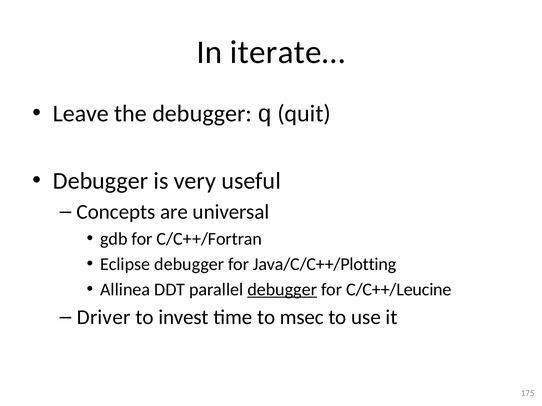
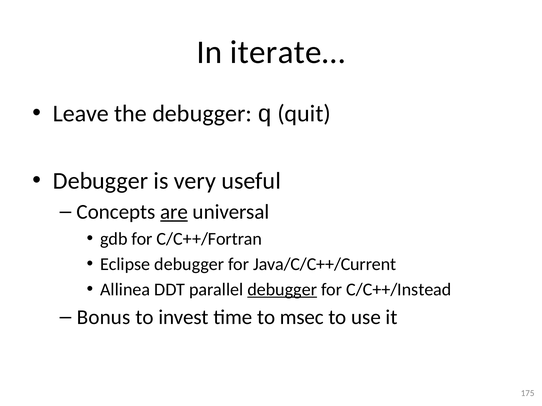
are underline: none -> present (174, 212)
Java/C/C++/Plotting: Java/C/C++/Plotting -> Java/C/C++/Current (325, 264)
C/C++/Leucine: C/C++/Leucine -> C/C++/Instead (399, 290)
Driver: Driver -> Bonus (104, 318)
